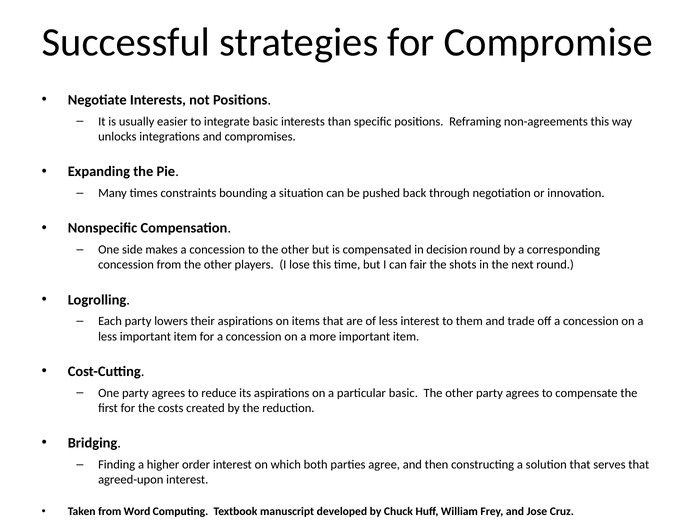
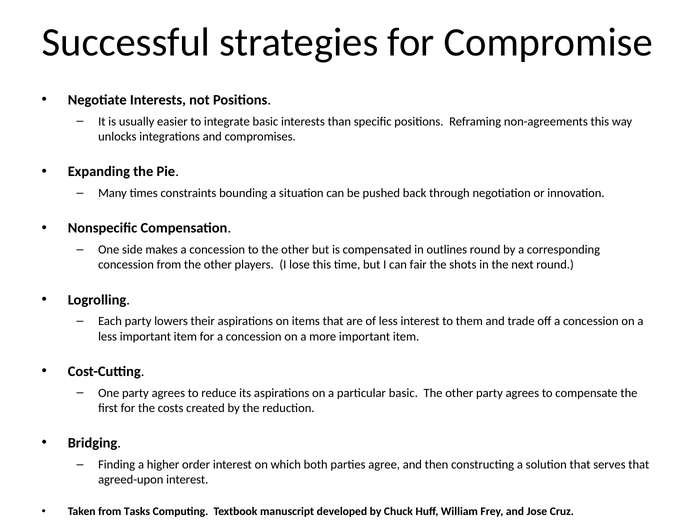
decision: decision -> outlines (447, 250)
Word: Word -> Tasks (137, 512)
